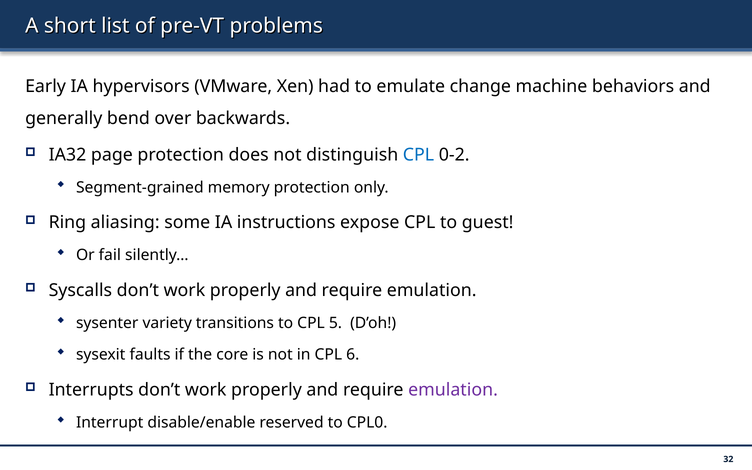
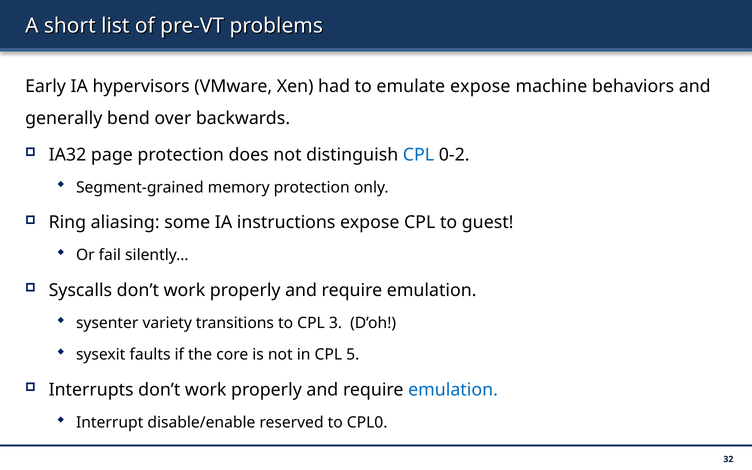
emulate change: change -> expose (480, 87)
5: 5 -> 3 (335, 323)
6: 6 -> 5 (353, 355)
emulation colour: purple -> blue (453, 390)
